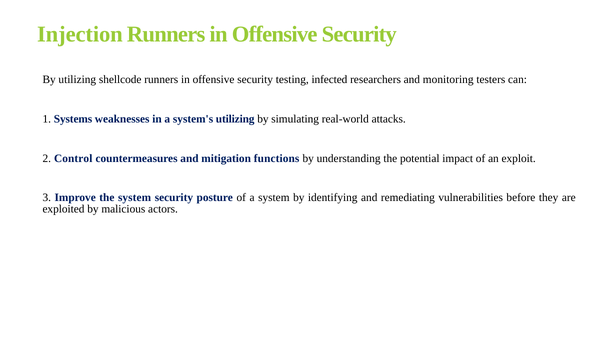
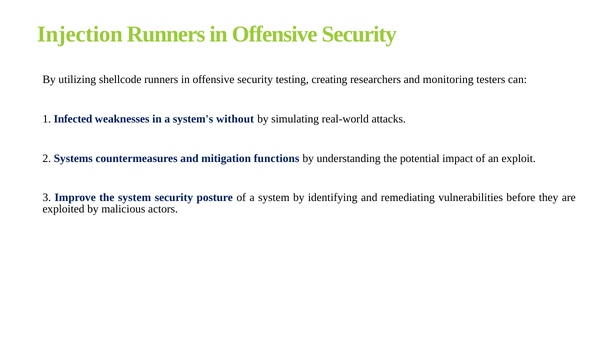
infected: infected -> creating (329, 80)
Systems: Systems -> Infected (73, 119)
system's utilizing: utilizing -> without (235, 119)
Control: Control -> Systems (73, 158)
